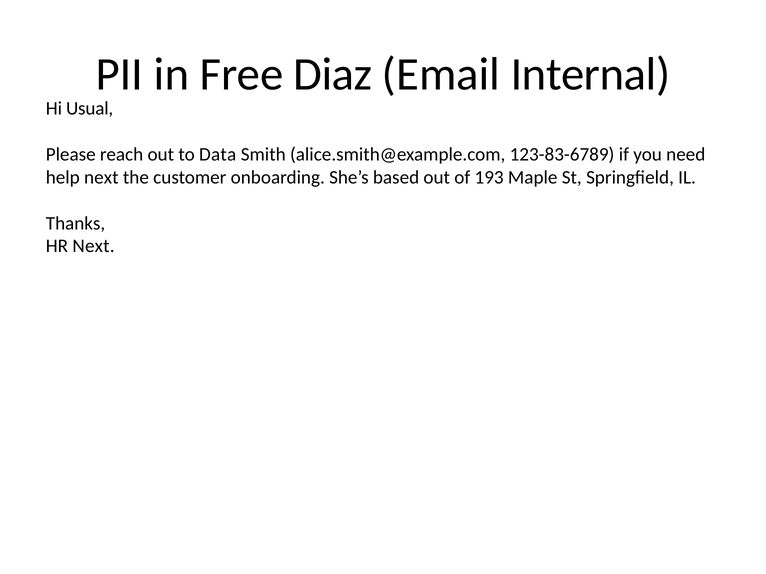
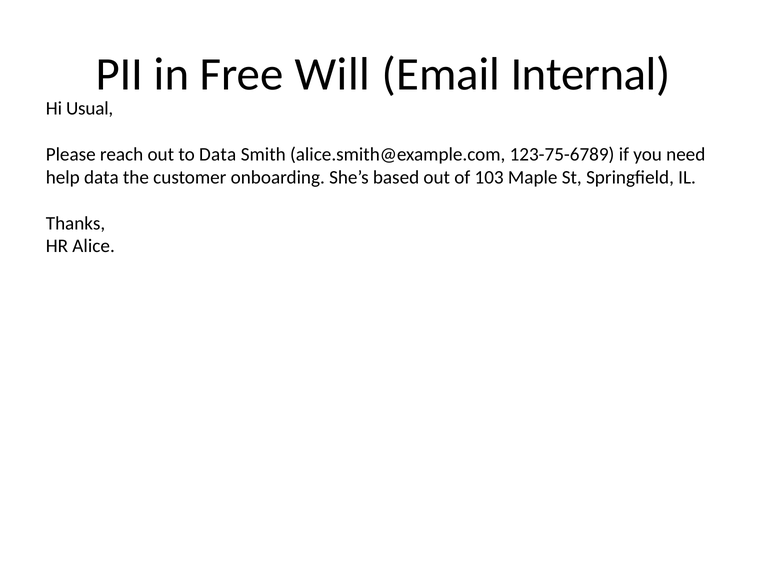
Diaz: Diaz -> Will (332, 74)
123-83-6789: 123-83-6789 -> 123-75-6789 (562, 154)
help next: next -> data (101, 177)
193: 193 -> 103 (489, 177)
HR Next: Next -> Alice (94, 246)
